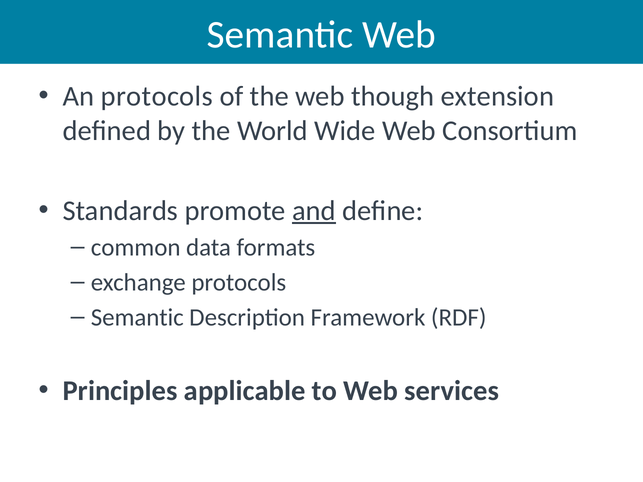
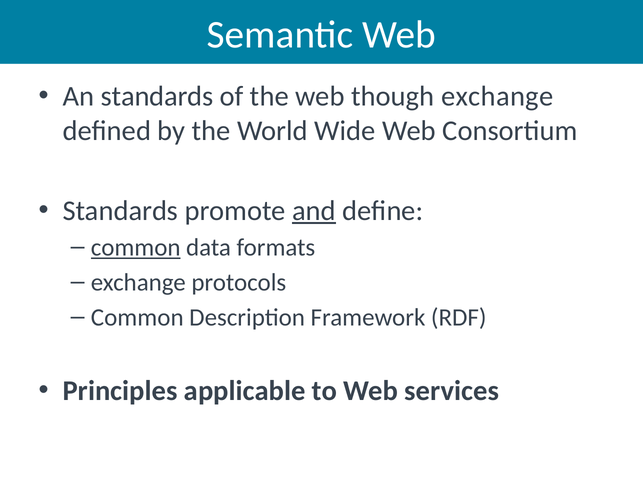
An protocols: protocols -> standards (157, 96)
though extension: extension -> exchange (497, 96)
common underline: none -> present (136, 248)
Semantic: Semantic -> Common (137, 318)
